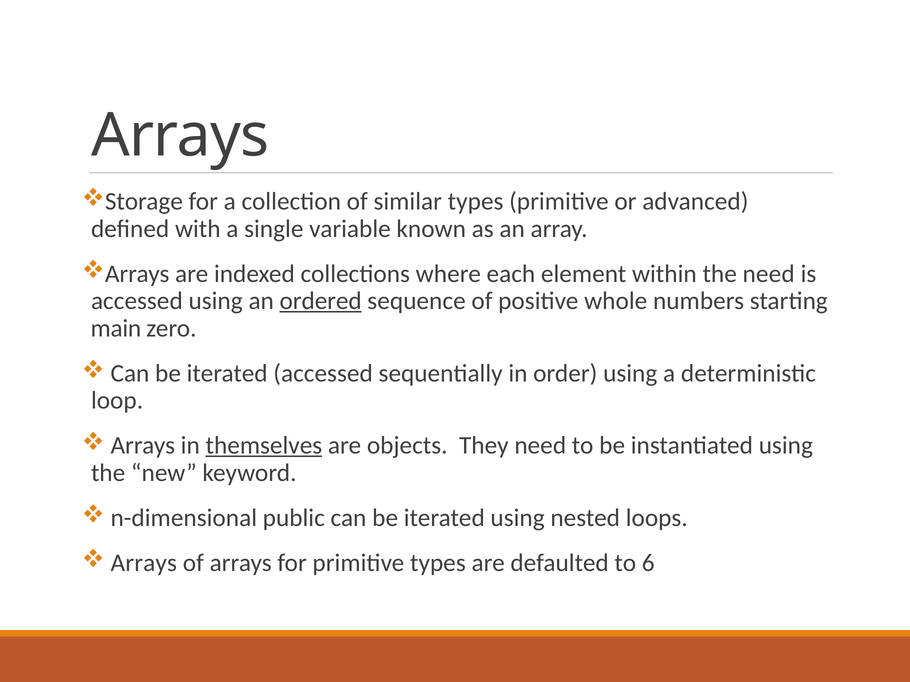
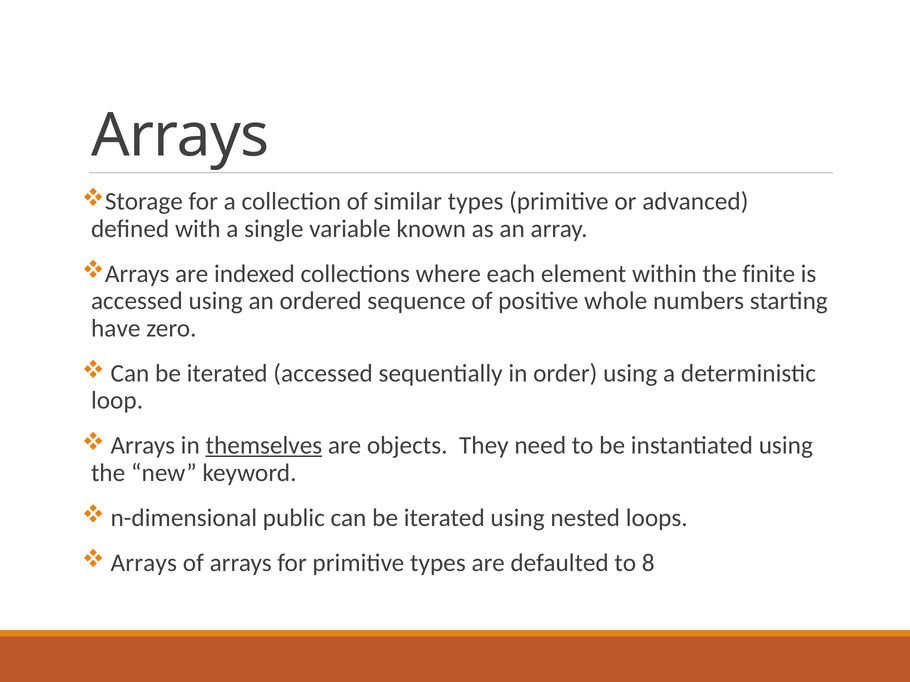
the need: need -> finite (769, 274)
ordered underline: present -> none (321, 301)
main: main -> have (116, 329)
6: 6 -> 8 (648, 563)
